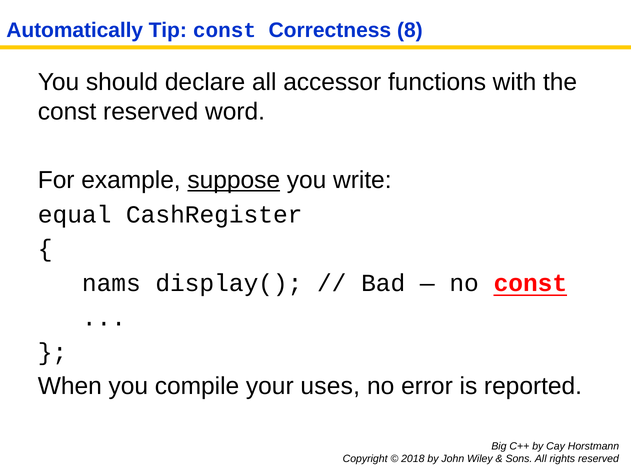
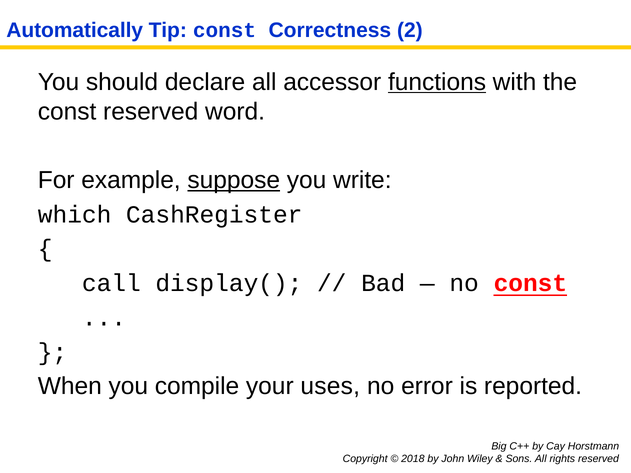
8: 8 -> 2 (410, 30)
functions underline: none -> present (437, 82)
equal: equal -> which (75, 215)
nams: nams -> call (111, 283)
